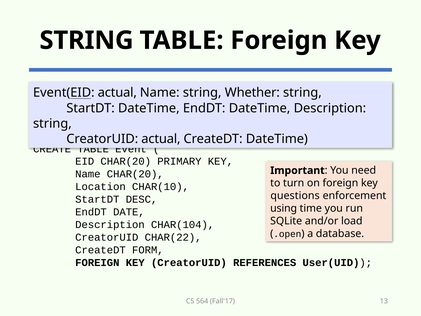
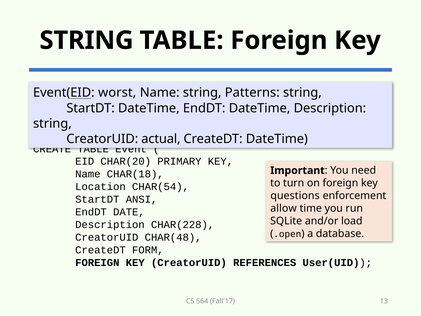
Event(EID actual: actual -> worst (117, 93)
Whether: Whether -> Patterns (252, 93)
Name CHAR(20: CHAR(20 -> CHAR(18 (135, 174)
CHAR(10: CHAR(10 -> CHAR(54 (160, 187)
DESC: DESC -> ANSI (142, 199)
using: using -> allow (284, 208)
CHAR(104: CHAR(104 -> CHAR(228 (183, 225)
CHAR(22: CHAR(22 -> CHAR(48 (173, 237)
